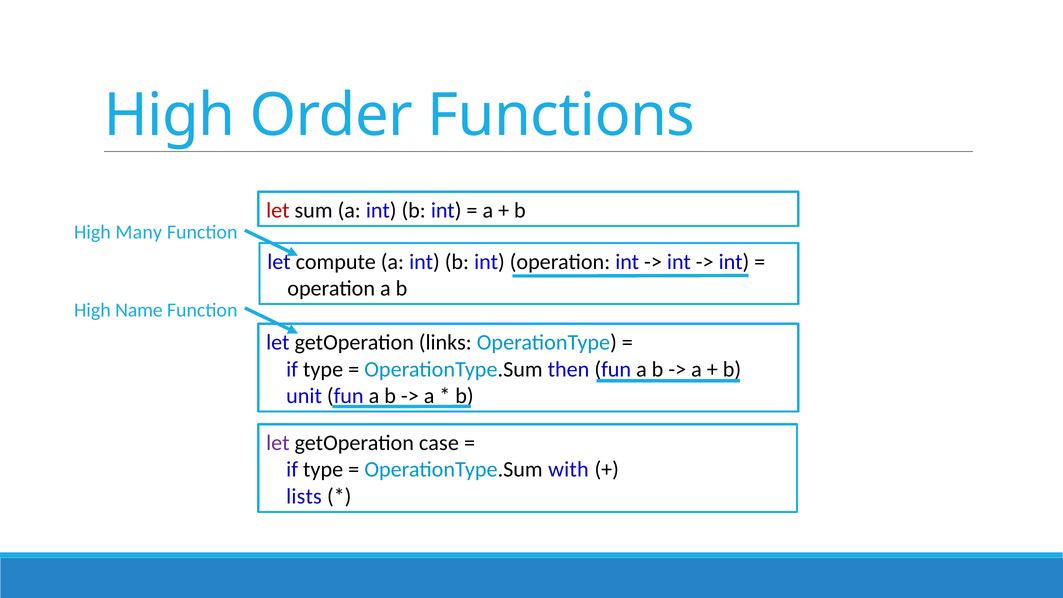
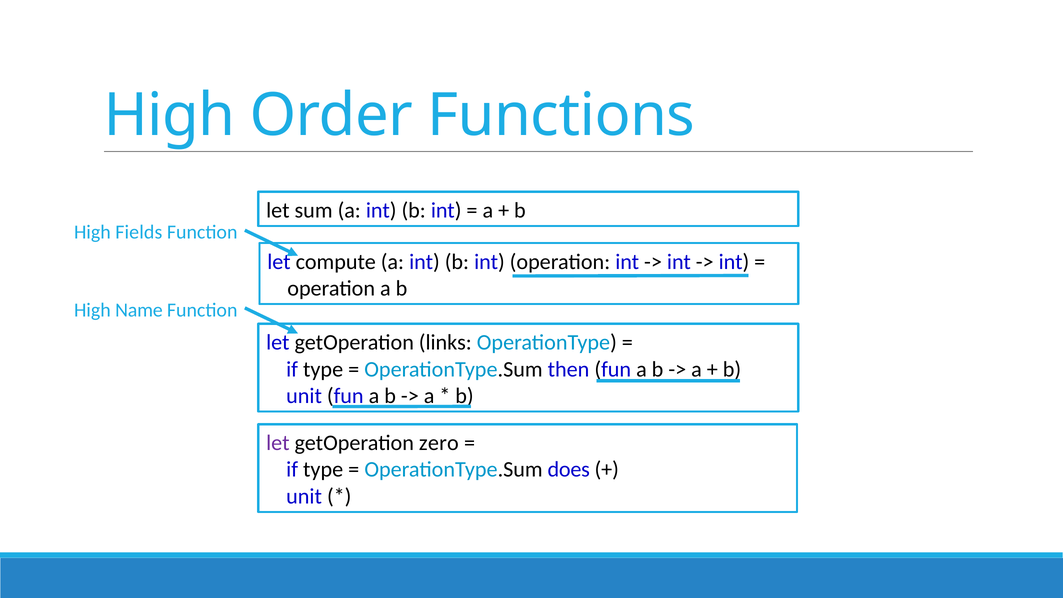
let colour: red -> black (278, 210)
Many: Many -> Fields (139, 232)
case: case -> zero (439, 443)
with: with -> does (569, 470)
lists: lists -> unit (304, 496)
